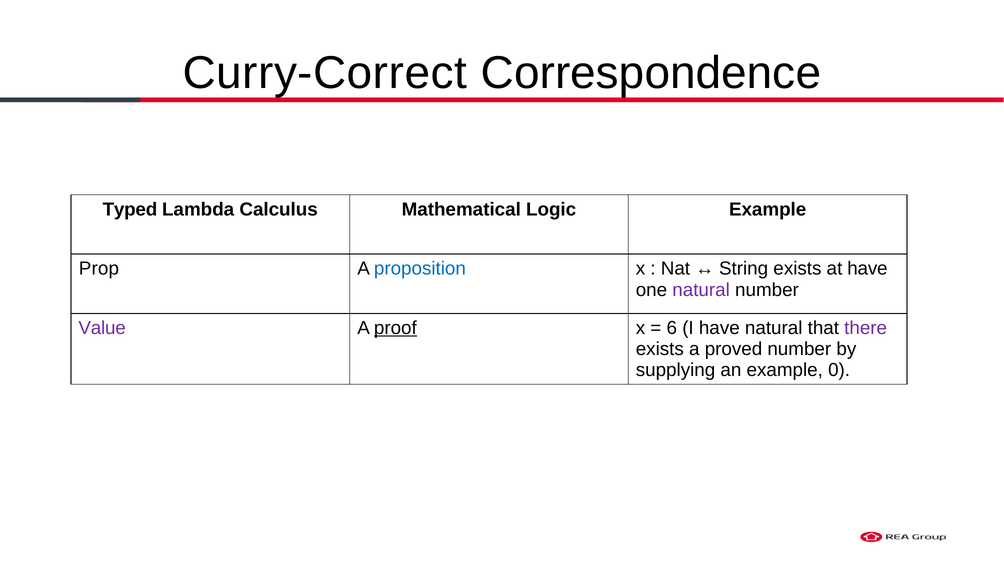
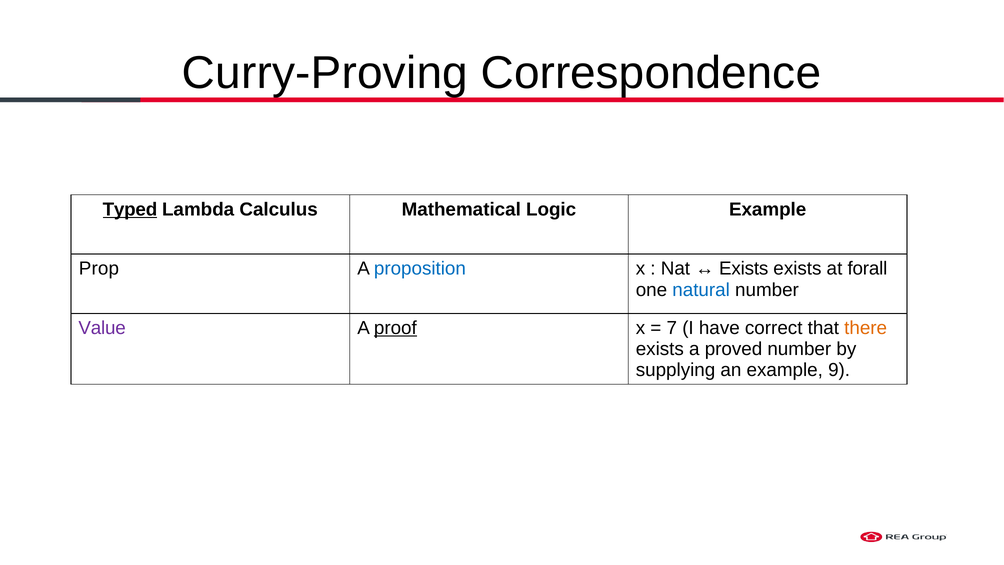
Curry-Correct: Curry-Correct -> Curry-Proving (325, 73)
Typed underline: none -> present (130, 209)
String: String -> Exists (744, 269)
at have: have -> forall (867, 269)
natural colour: purple -> blue (701, 290)
6: 6 -> 7 (672, 328)
have natural: natural -> correct (774, 328)
there colour: purple -> orange (866, 328)
0: 0 -> 9 (839, 370)
